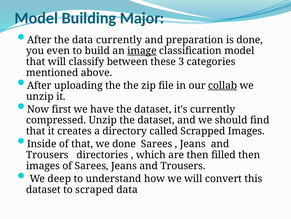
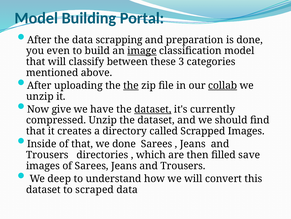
Major: Major -> Portal (142, 18)
data currently: currently -> scrapping (119, 40)
the underline: none -> present (131, 85)
first: first -> give (61, 109)
dataset underline: none -> present (153, 109)
filled then: then -> save (249, 154)
